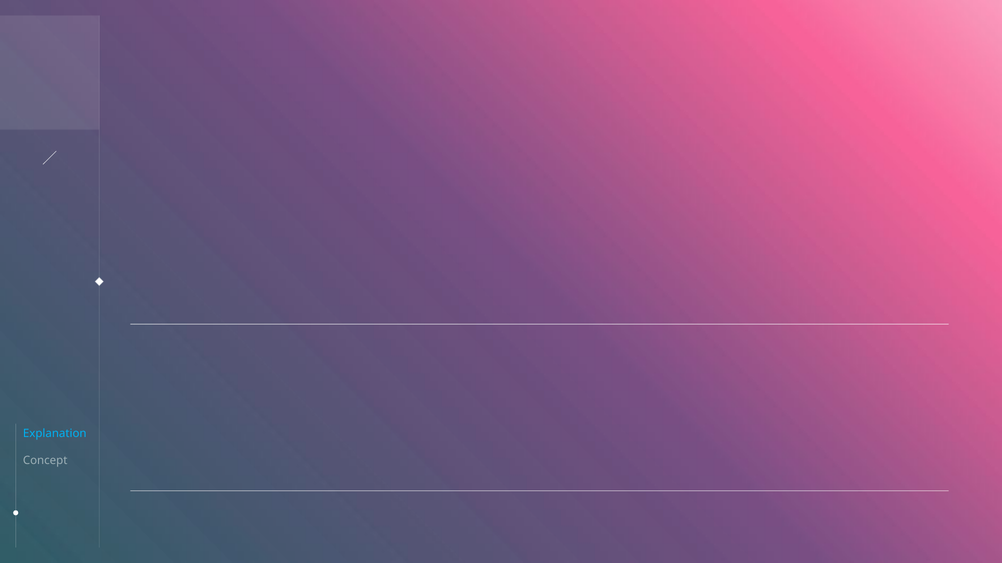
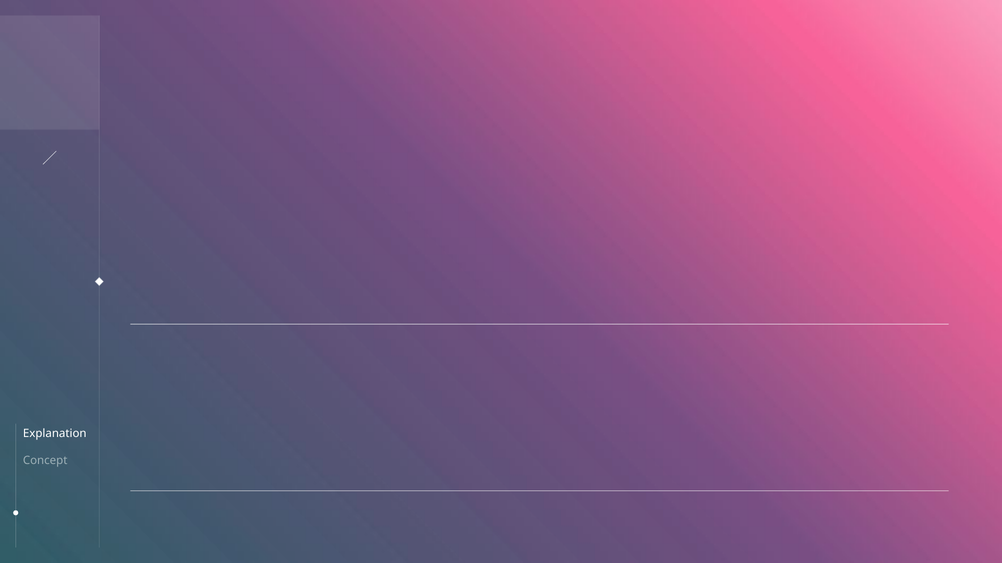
Explanation colour: light blue -> white (55, 434)
